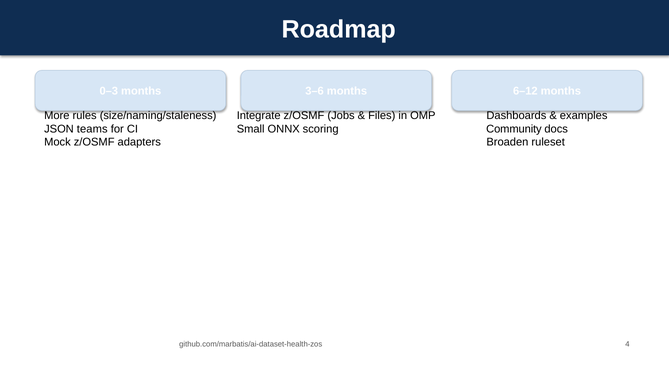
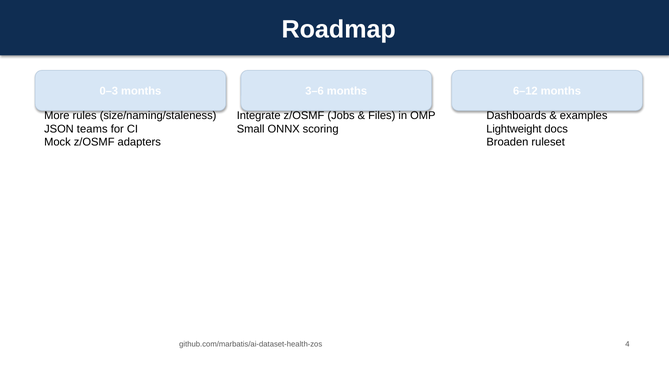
Community: Community -> Lightweight (514, 129)
